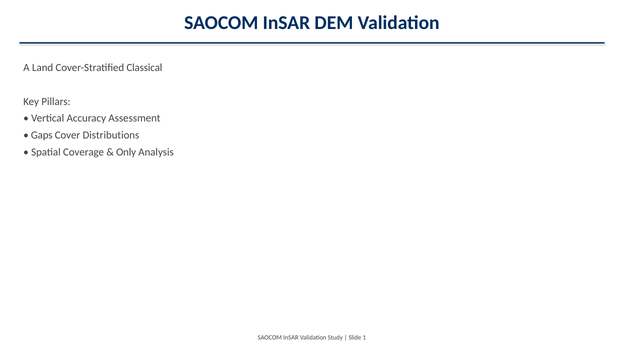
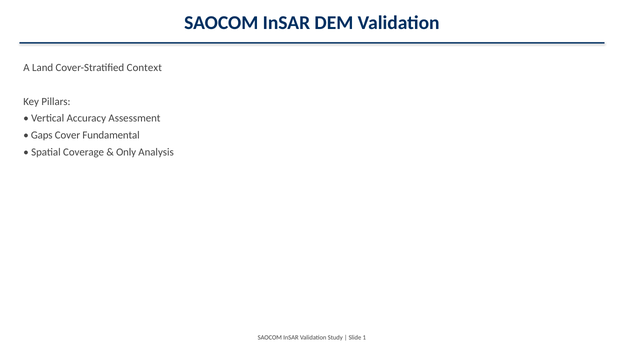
Classical: Classical -> Context (144, 68)
Distributions: Distributions -> Fundamental (111, 135)
